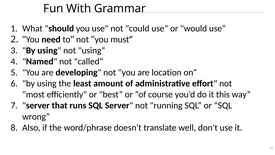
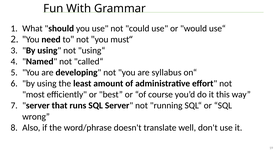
location: location -> syllabus (167, 72)
